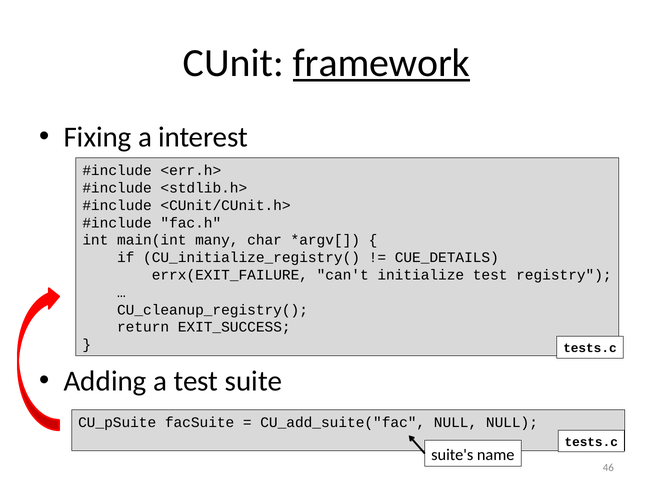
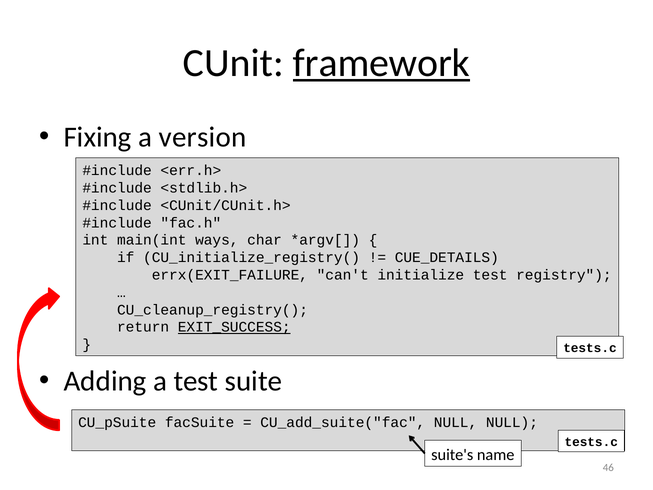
interest: interest -> version (203, 137)
many: many -> ways (217, 240)
EXIT_SUCCESS underline: none -> present (234, 327)
